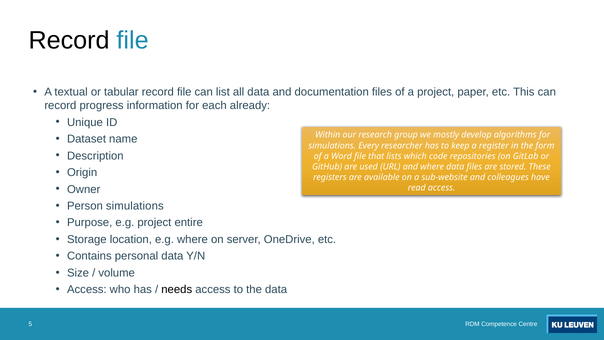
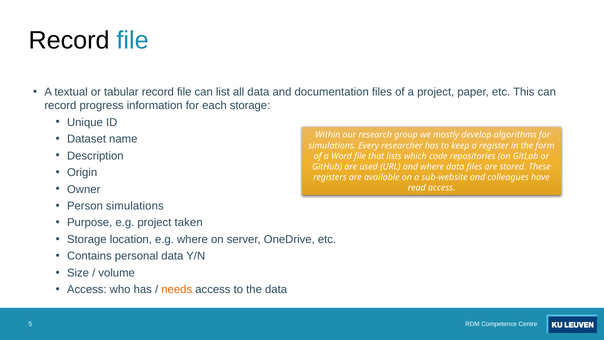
each already: already -> storage (250, 105)
entire: entire -> taken (189, 223)
needs colour: black -> orange (177, 289)
